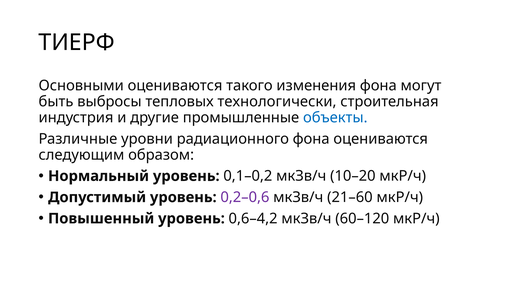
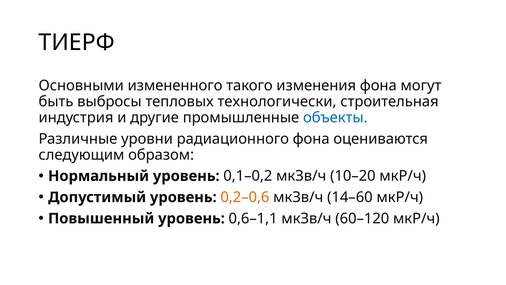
Основными оцениваются: оцениваются -> измененного (175, 86)
0,2–0,6 colour: purple -> orange (245, 197)
21–60: 21–60 -> 14–60 (350, 197)
0,6–4,2: 0,6–4,2 -> 0,6–1,1 (253, 218)
